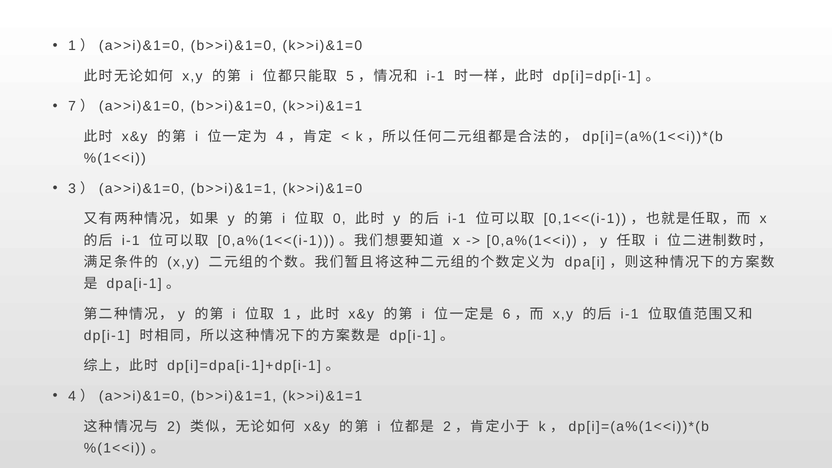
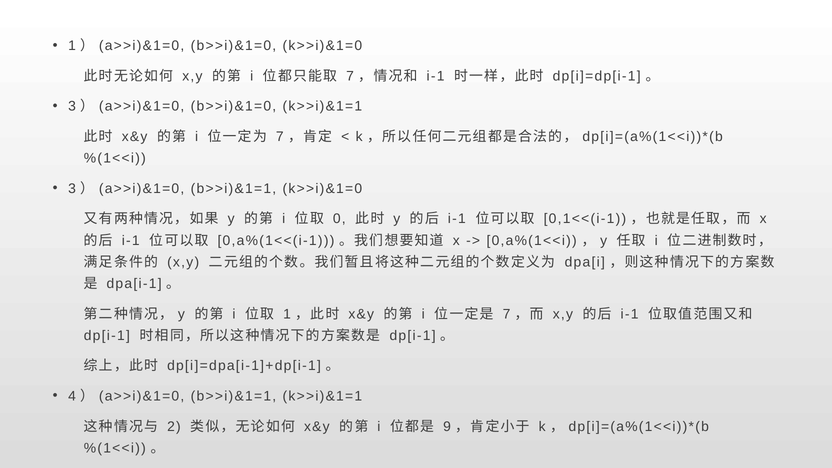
5: 5 -> 7 (350, 76)
7: 7 -> 3 (72, 106)
4: 4 -> 7 (280, 137)
6: 6 -> 7 (506, 314)
2: 2 -> 9 (447, 426)
